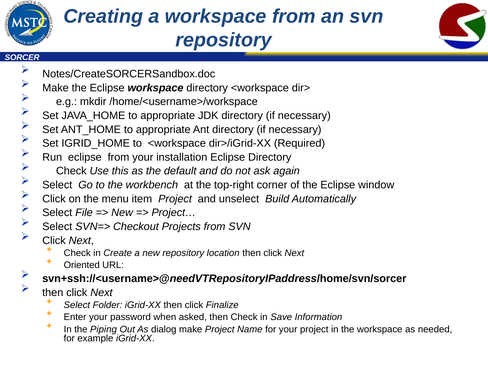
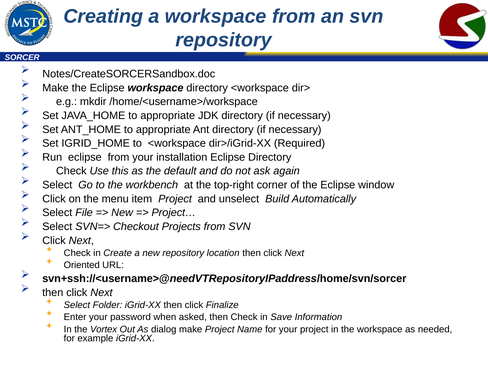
Piping: Piping -> Vortex (104, 329)
